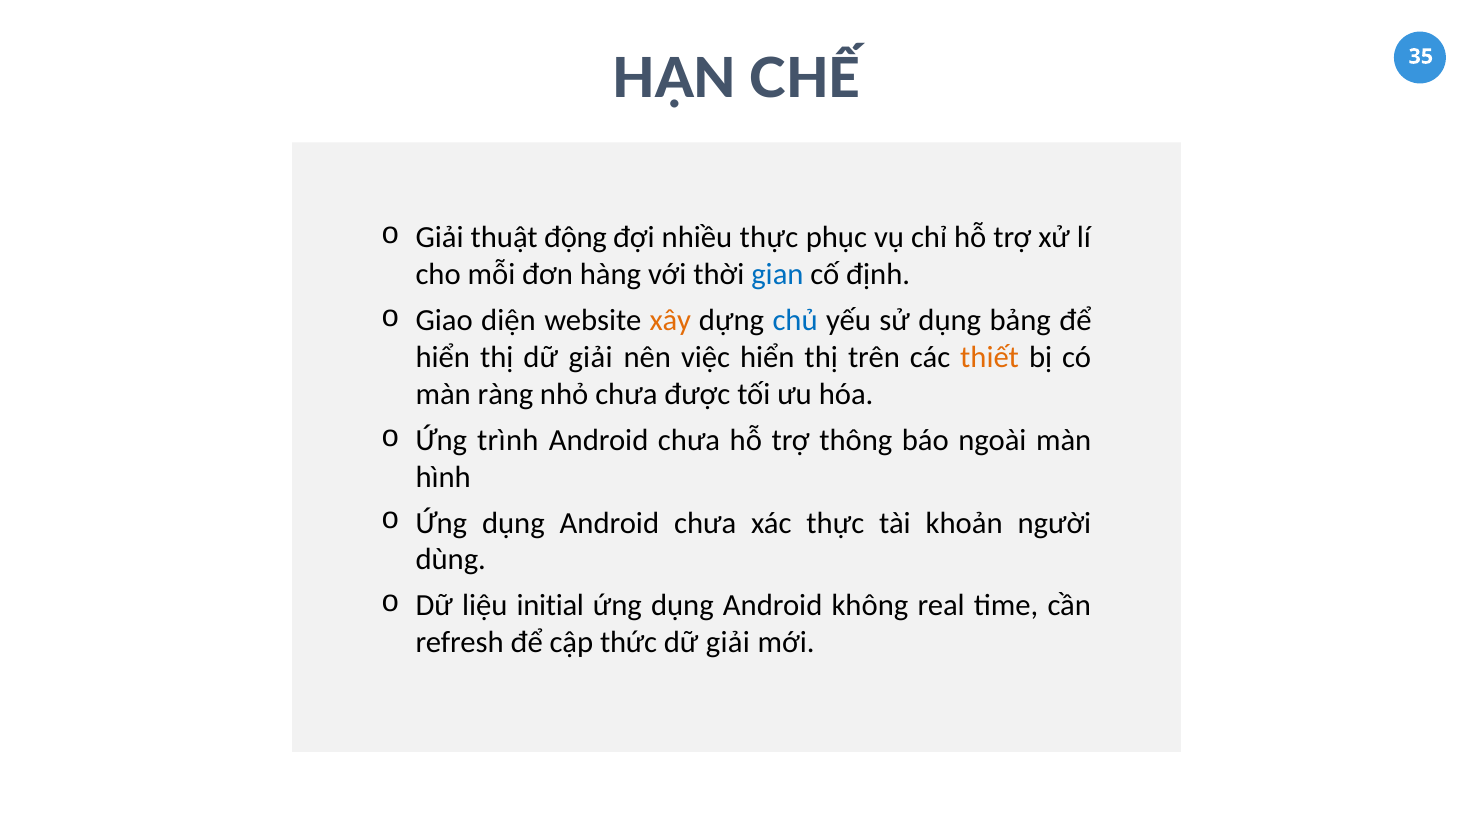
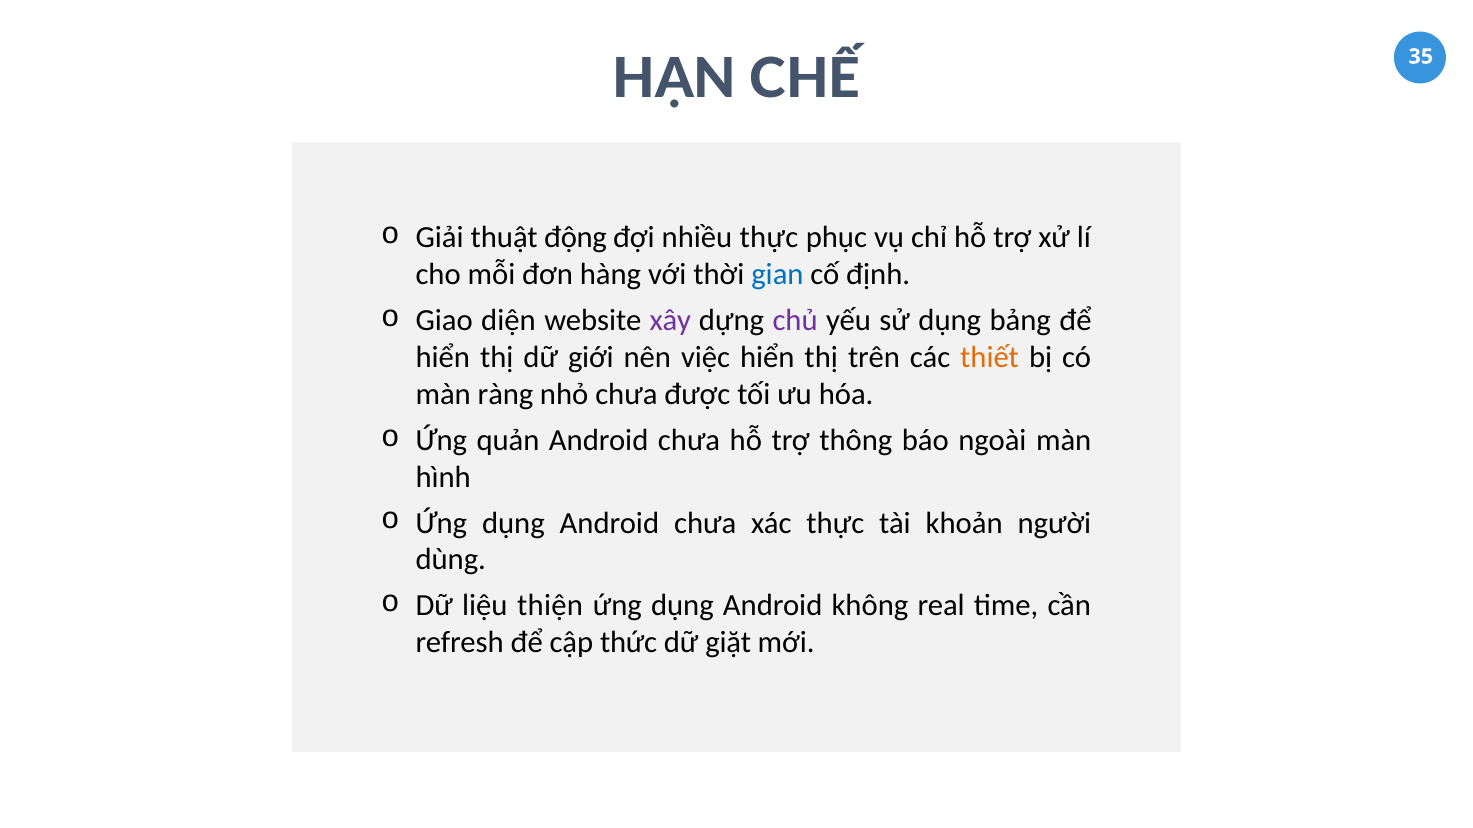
xây colour: orange -> purple (670, 321)
chủ colour: blue -> purple (795, 321)
thị dữ giải: giải -> giới (591, 358)
trình: trình -> quản (508, 440)
initial: initial -> thiện (550, 606)
giải: giải -> giặt (728, 643)
